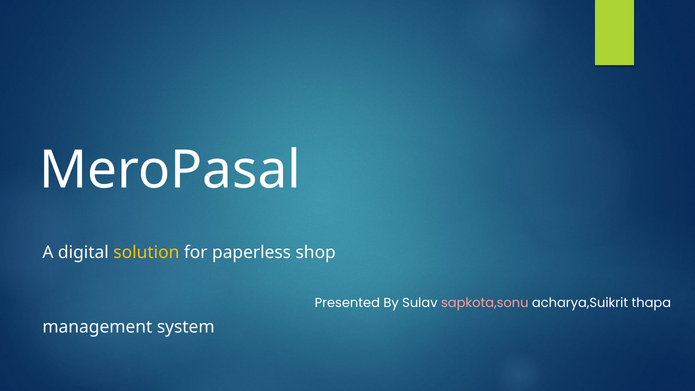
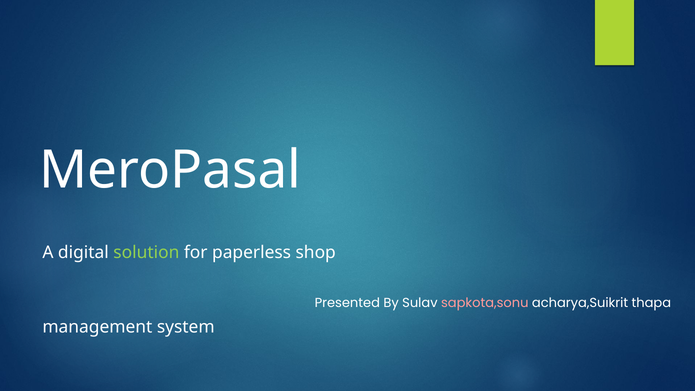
solution colour: yellow -> light green (146, 253)
